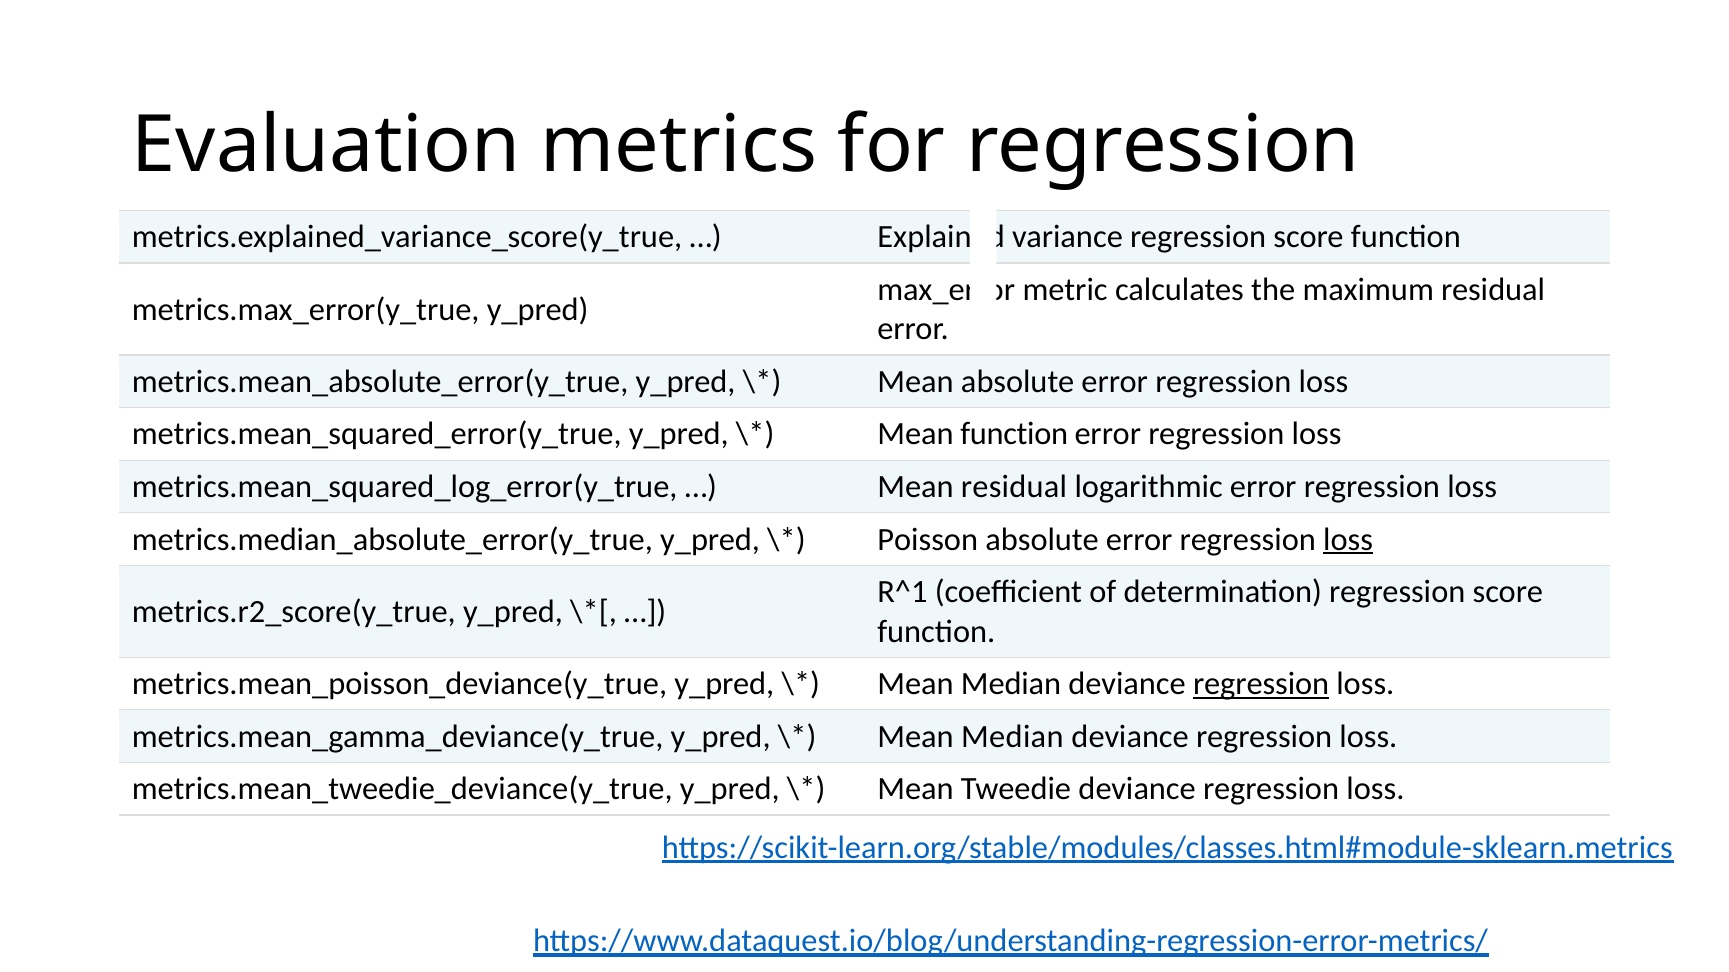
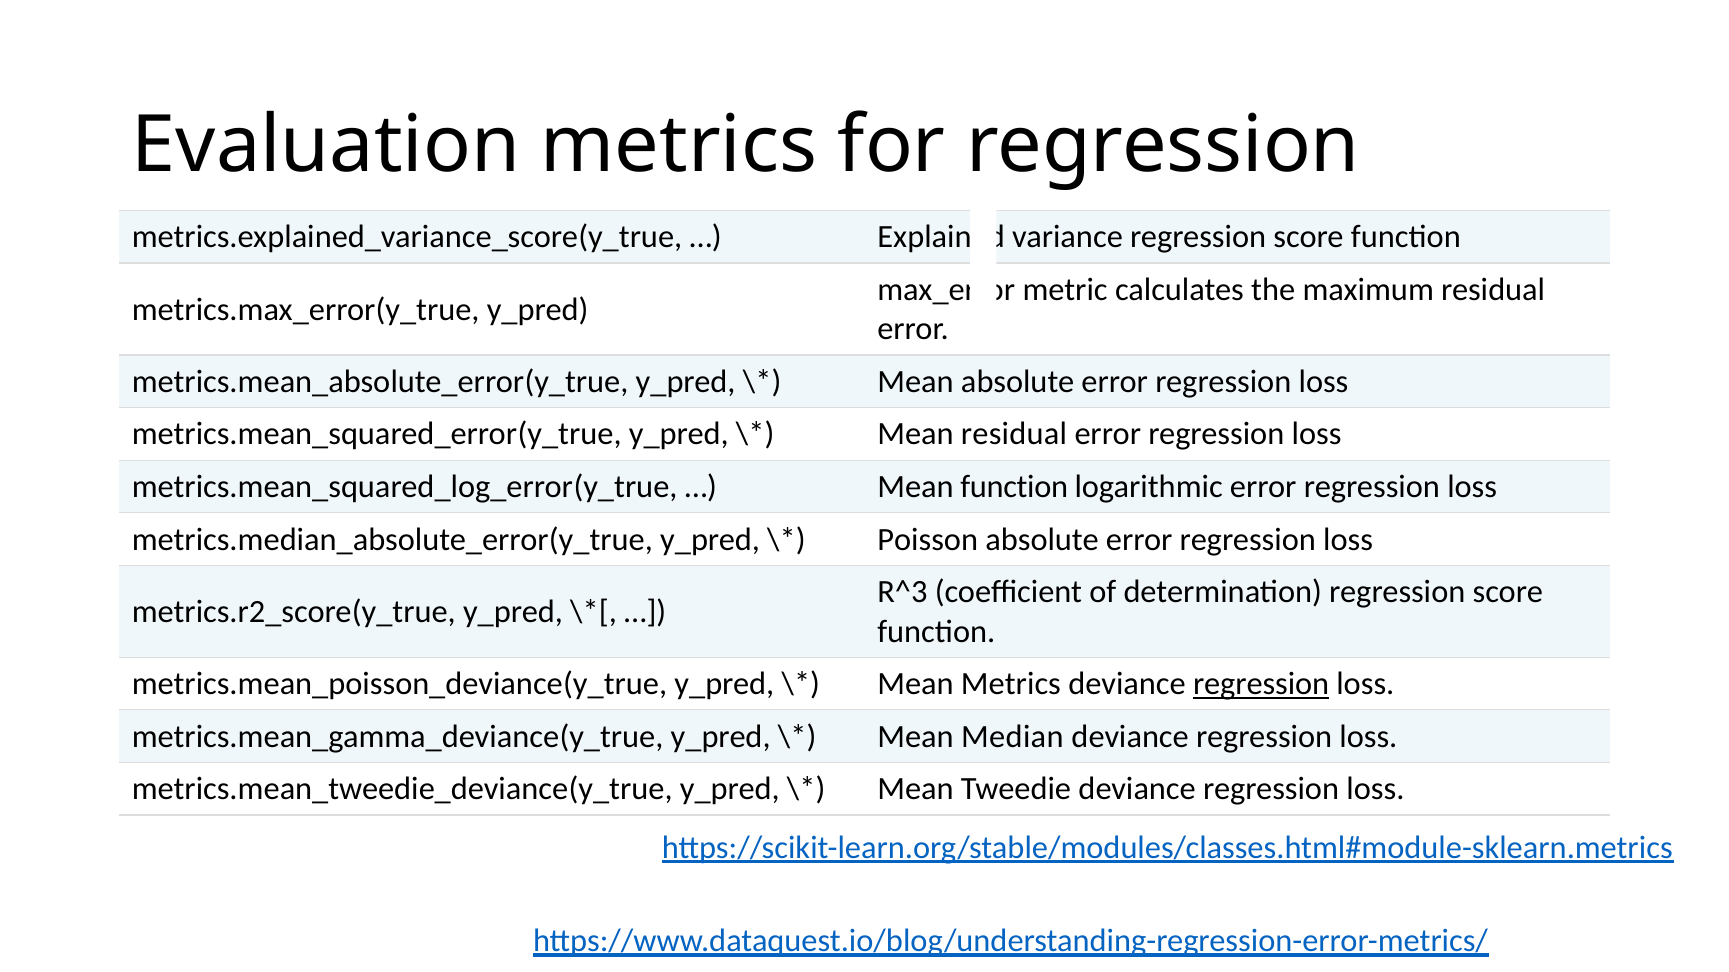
Mean function: function -> residual (1014, 434)
Mean residual: residual -> function (1014, 487)
loss underline: present -> none (1348, 540)
R^1: R^1 -> R^3 (902, 592)
Median: Median -> Metrics (1011, 684)
